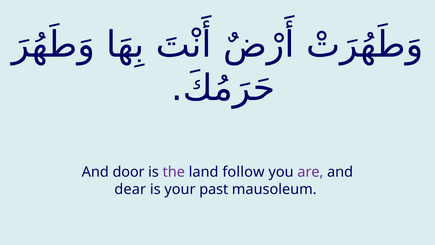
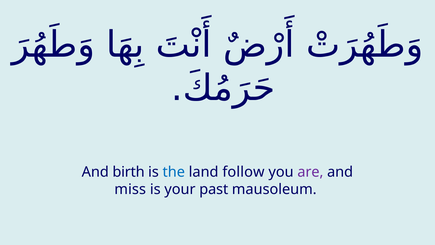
door: door -> birth (129, 172)
the colour: purple -> blue (174, 172)
dear: dear -> miss (130, 189)
